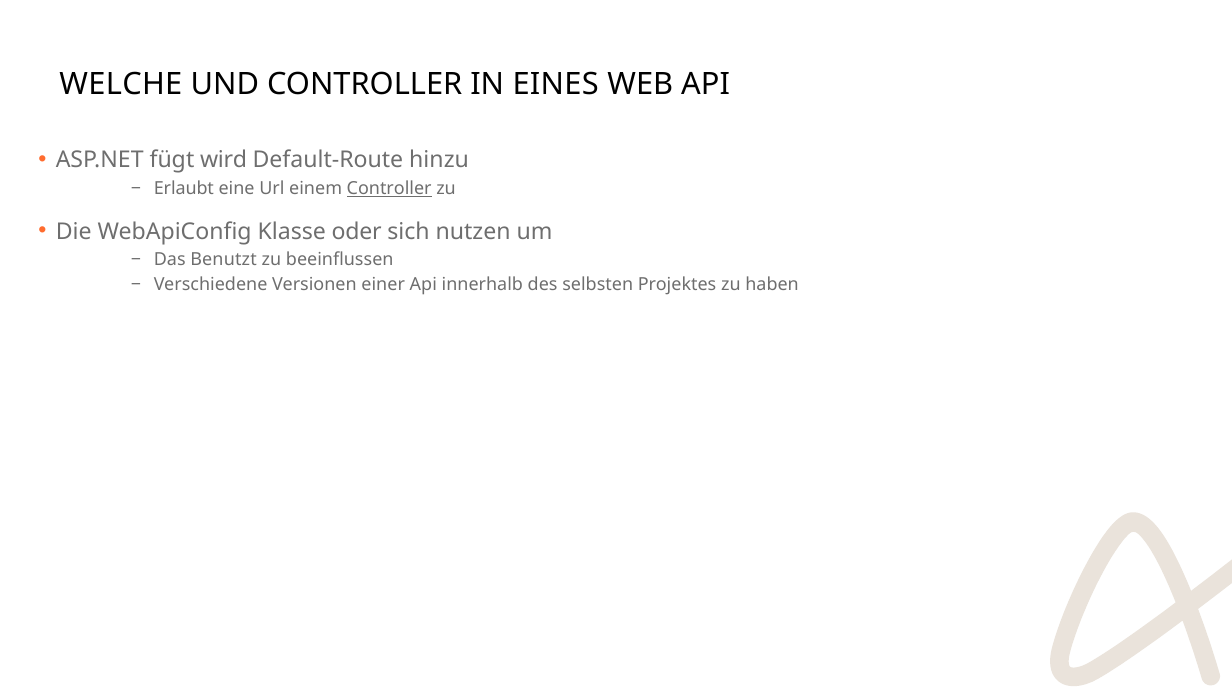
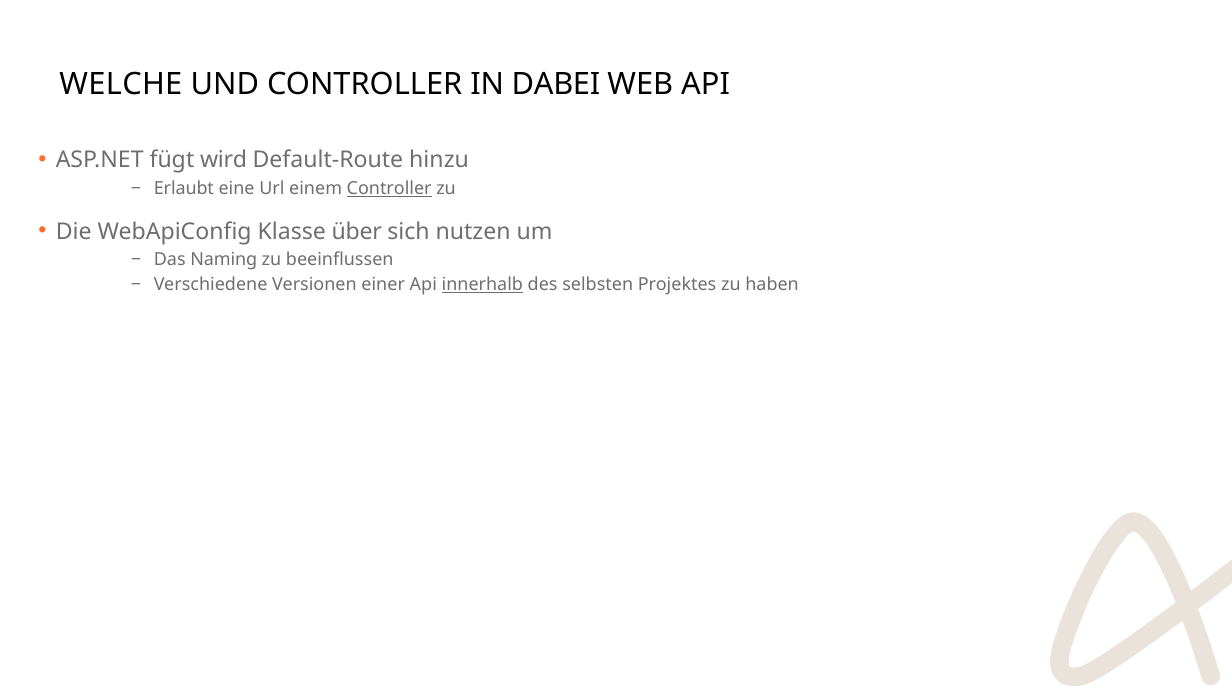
EINES: EINES -> DABEI (556, 84)
oder: oder -> über (357, 232)
Benutzt: Benutzt -> Naming (224, 260)
innerhalb underline: none -> present (482, 285)
